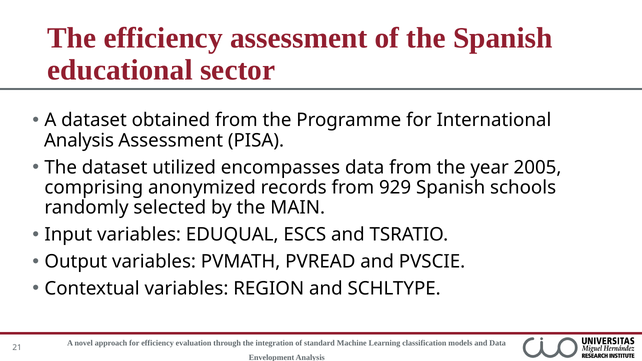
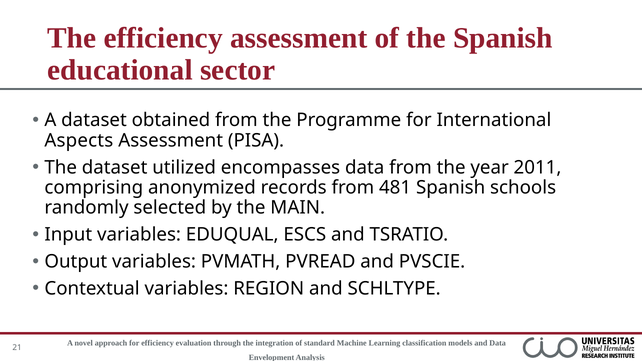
Analysis: Analysis -> Aspects (79, 141)
2005: 2005 -> 2011 (538, 167)
929: 929 -> 481 (395, 188)
